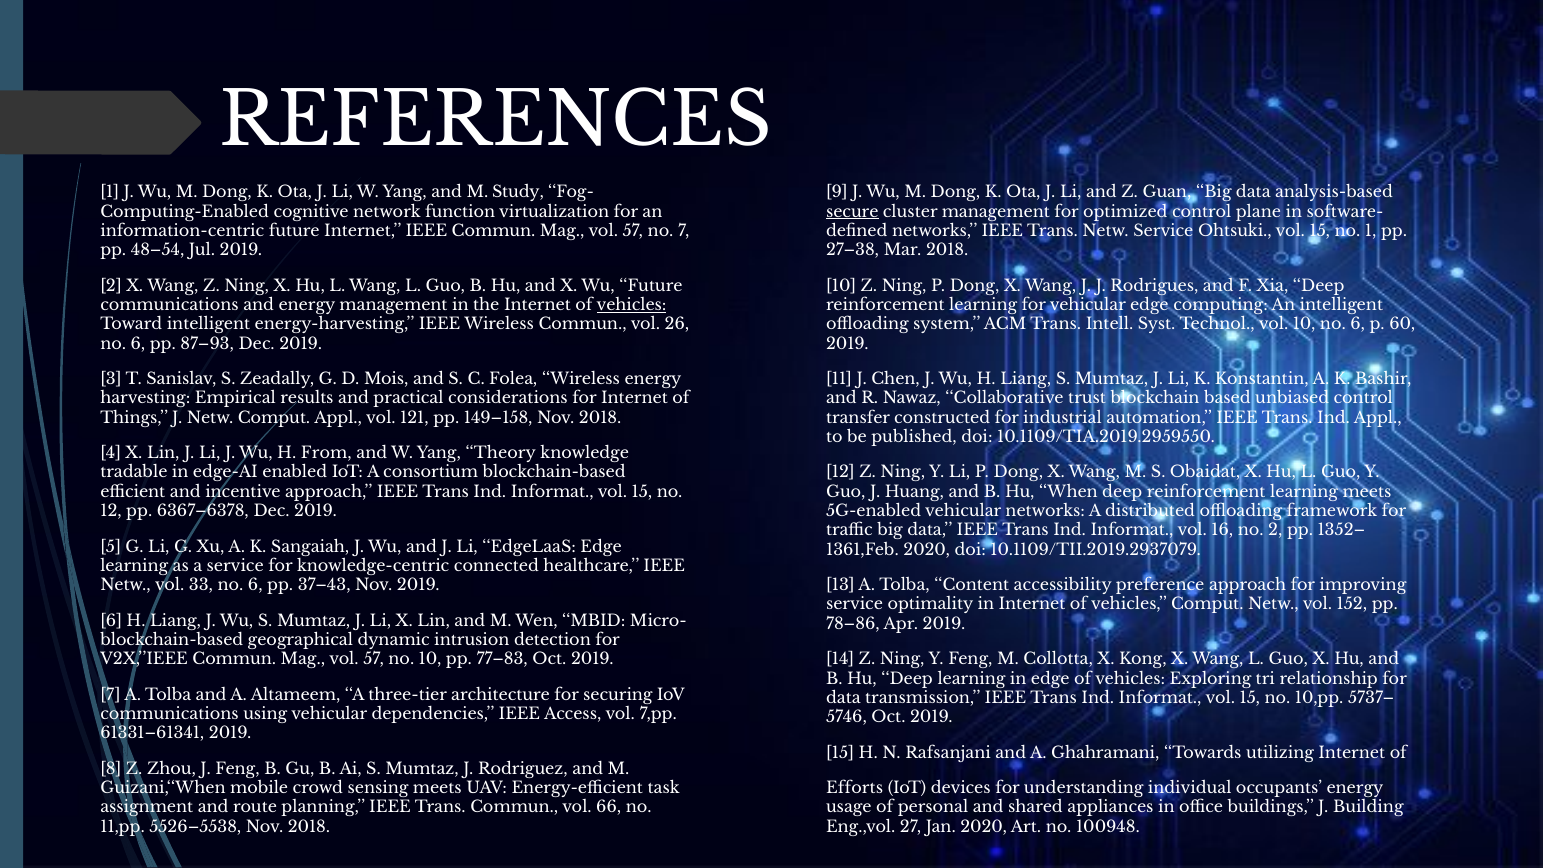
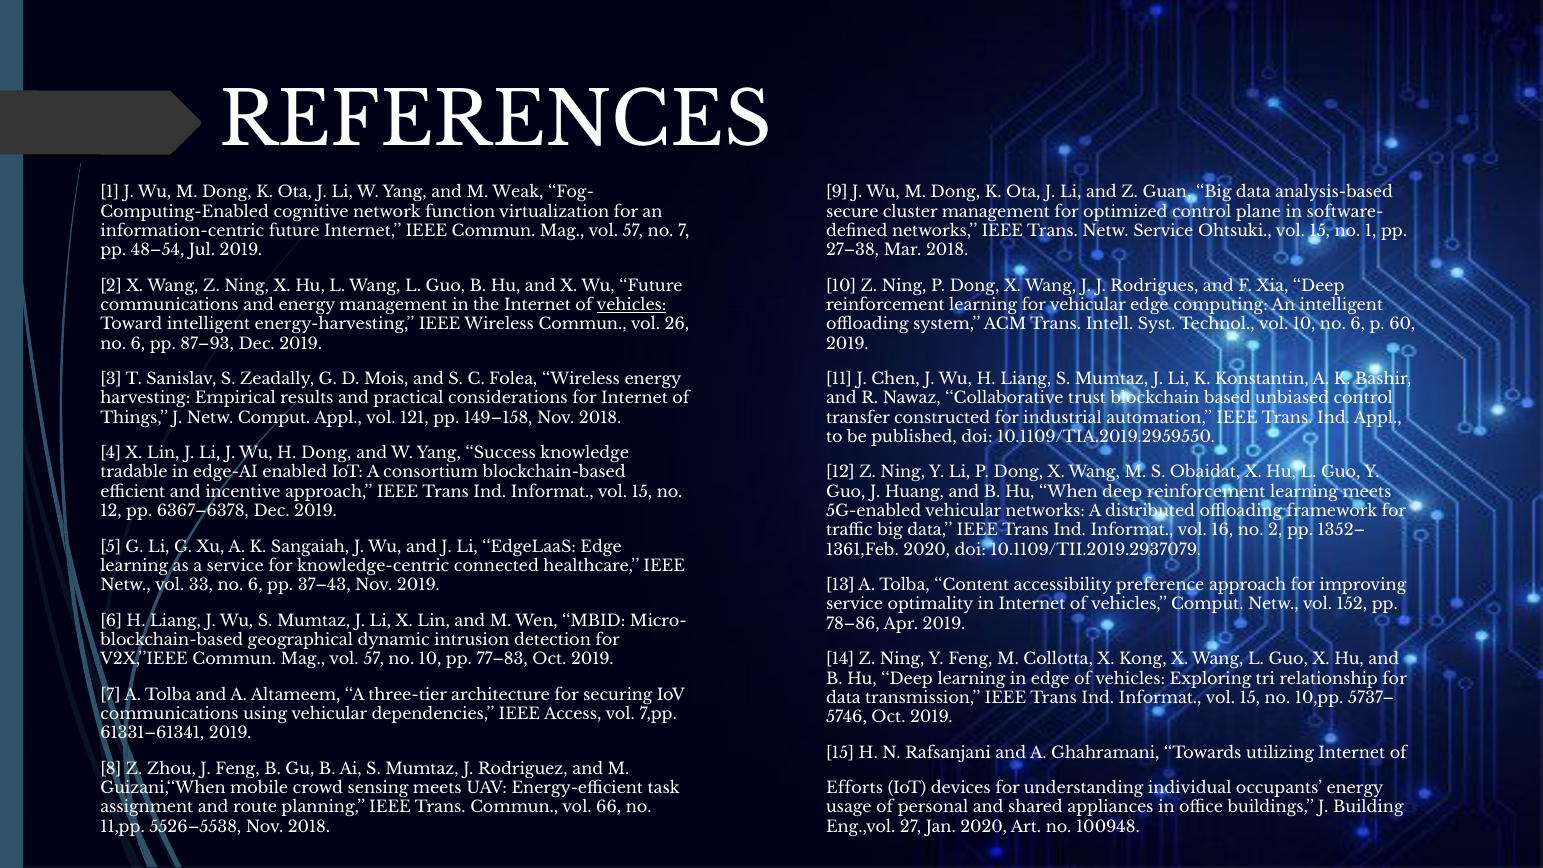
Study: Study -> Weak (518, 193)
secure underline: present -> none (852, 212)
H From: From -> Dong (326, 453)
Theory: Theory -> Success (501, 453)
